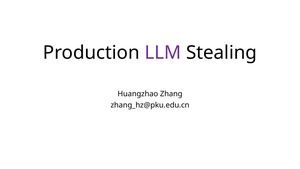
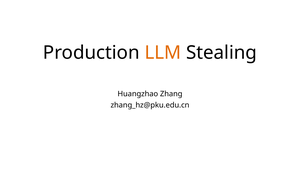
LLM colour: purple -> orange (163, 52)
